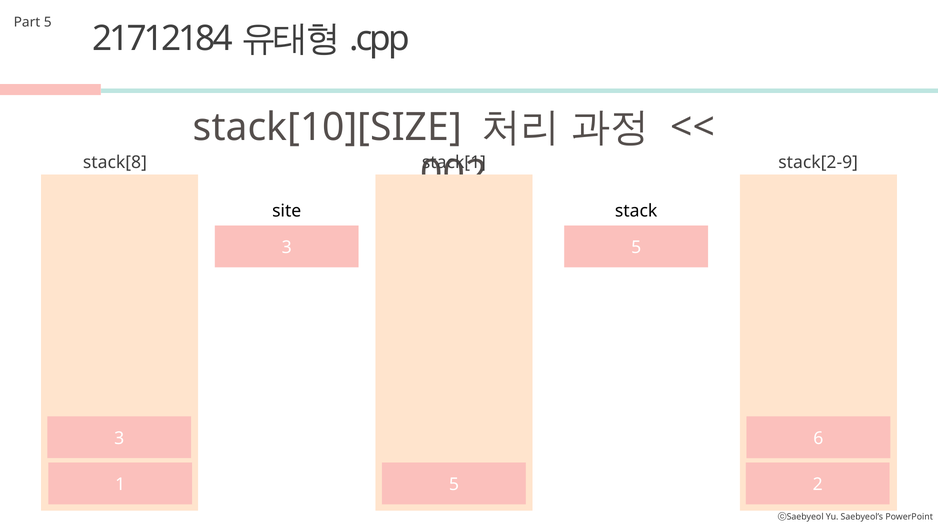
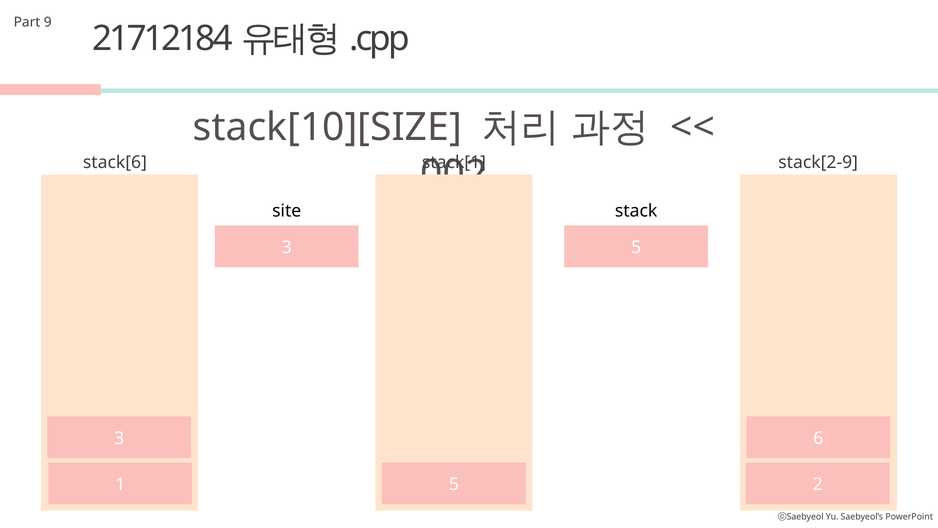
Part 5: 5 -> 9 (48, 22)
stack[8: stack[8 -> stack[6 (115, 162)
